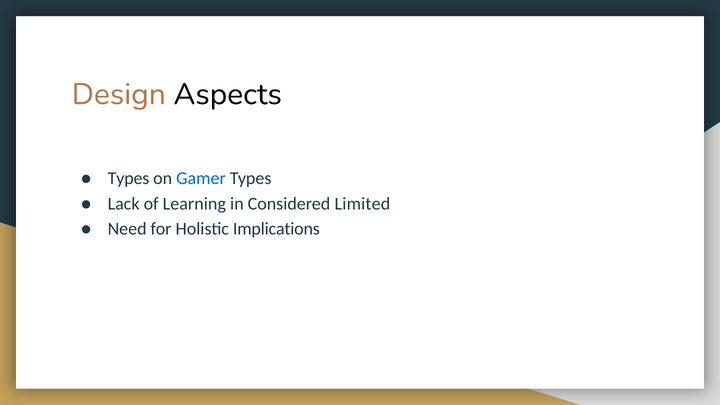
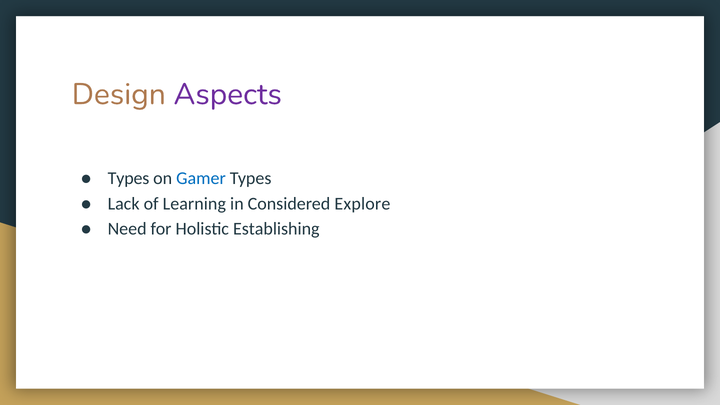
Aspects colour: black -> purple (228, 94)
Limited: Limited -> Explore (362, 204)
Implications: Implications -> Establishing (276, 229)
